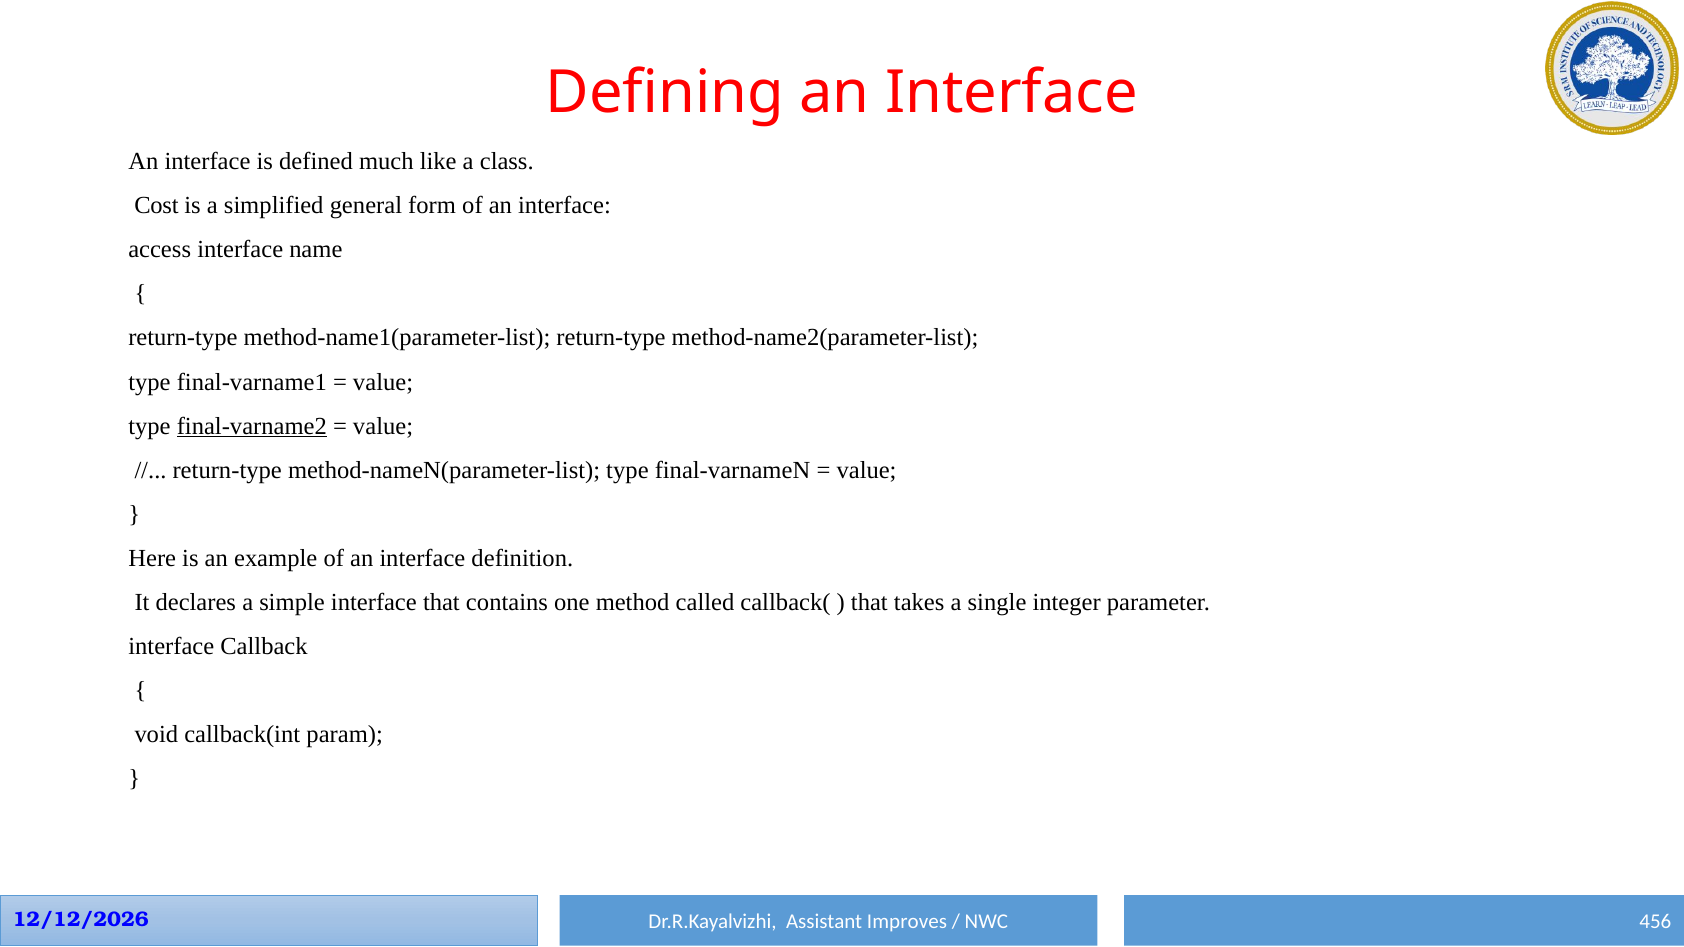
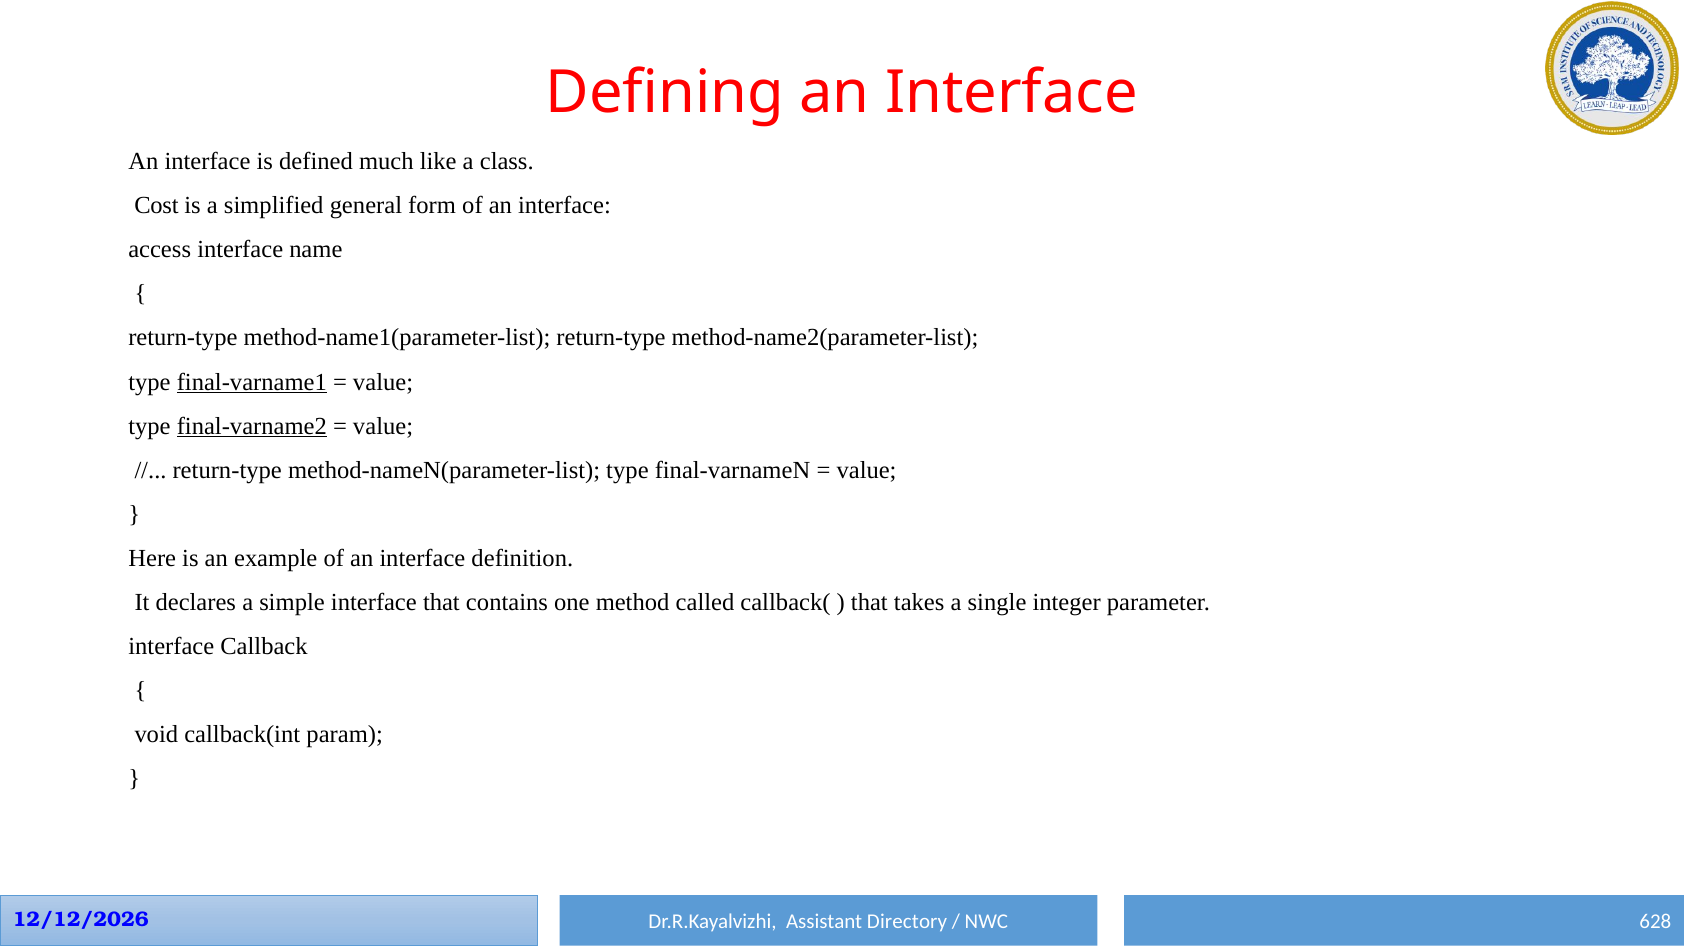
final-varname1 underline: none -> present (252, 382)
456: 456 -> 628 (1655, 922)
Improves: Improves -> Directory (907, 922)
